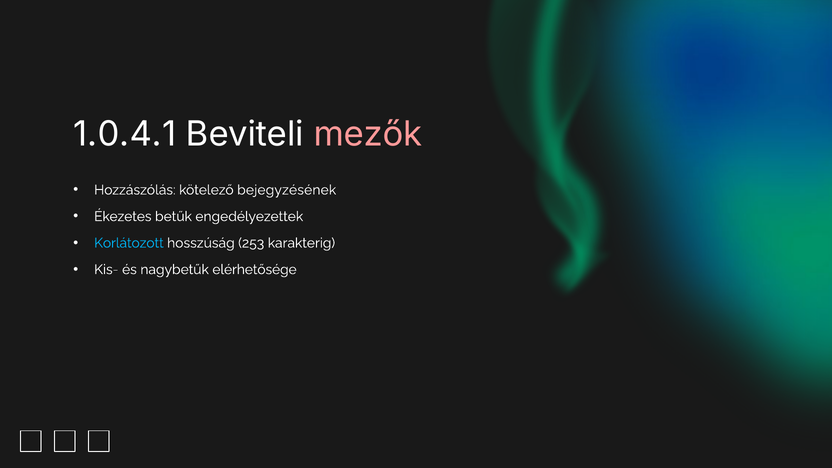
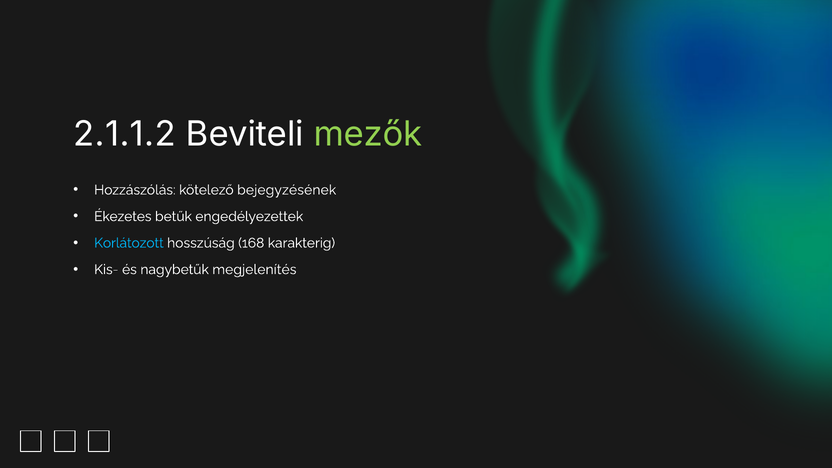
1.0.4.1: 1.0.4.1 -> 2.1.1.2 (125, 134)
mezők colour: pink -> light green (368, 134)
253: 253 -> 168 (251, 243)
elérhetősége: elérhetősége -> megjelenítés (254, 270)
